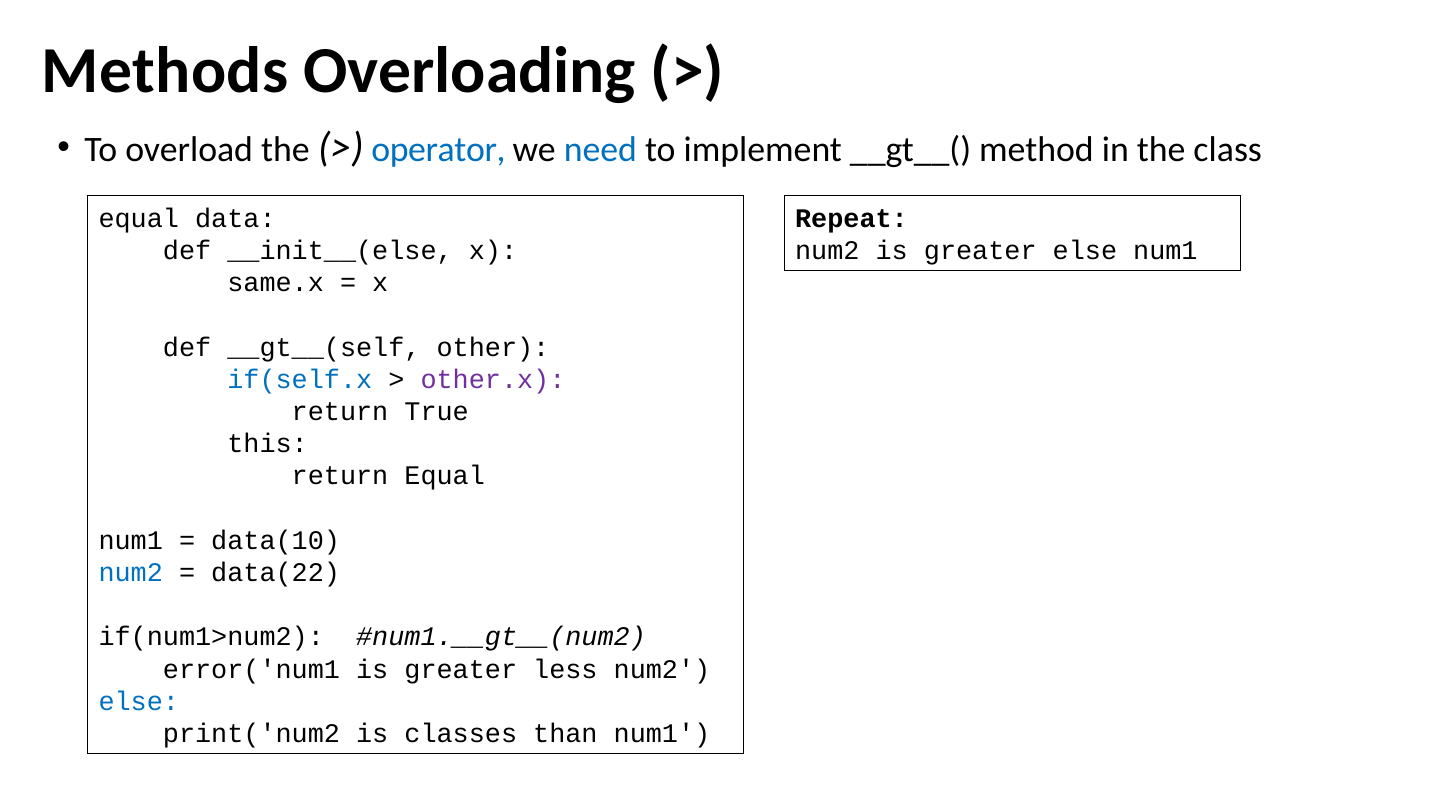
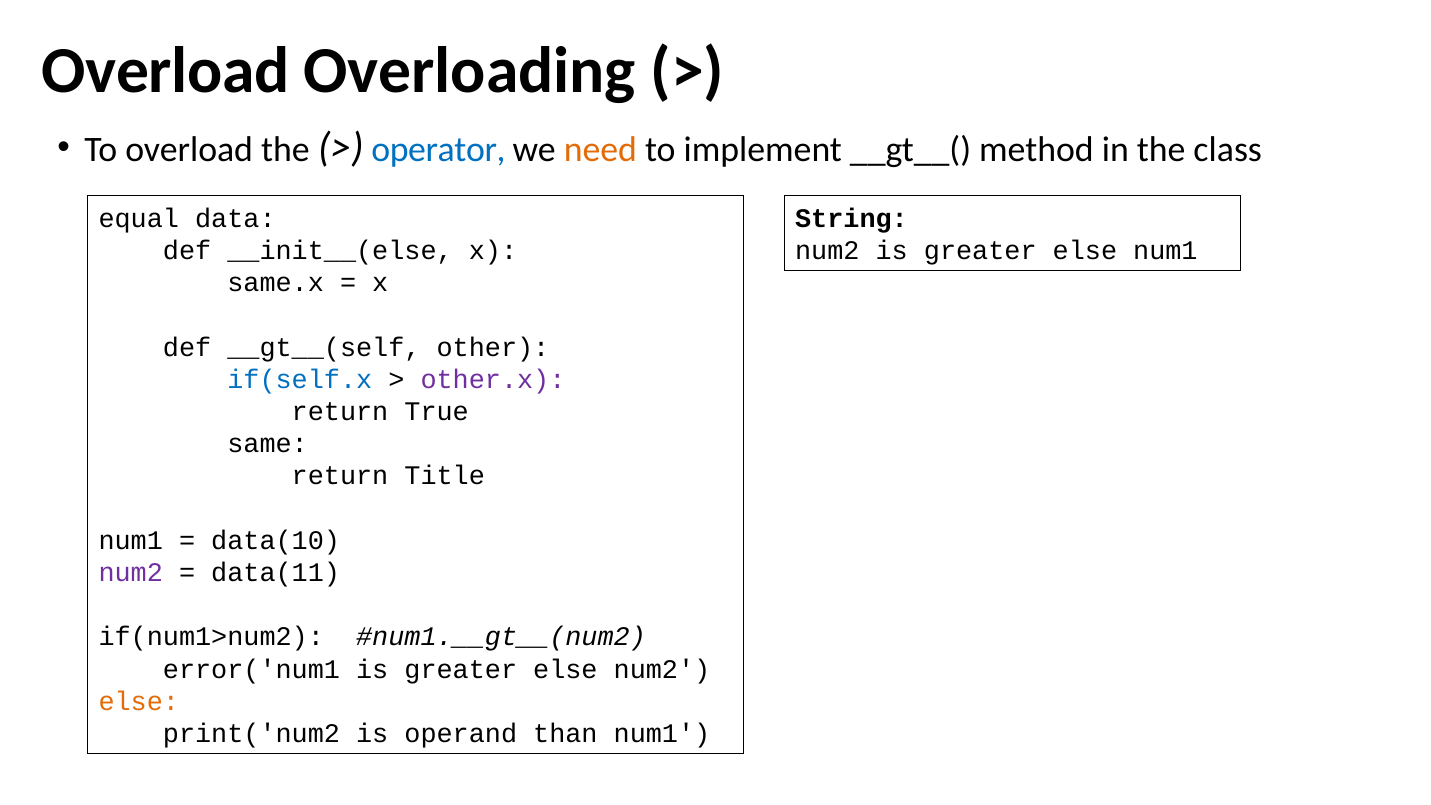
Methods: Methods -> Overload (166, 71)
need colour: blue -> orange (600, 150)
Repeat: Repeat -> String (851, 219)
this: this -> same (268, 444)
return Equal: Equal -> Title (445, 476)
num2 colour: blue -> purple (131, 573)
data(22: data(22 -> data(11 (276, 573)
less: less -> else (565, 669)
else colour: blue -> orange (139, 701)
classes: classes -> operand (461, 734)
